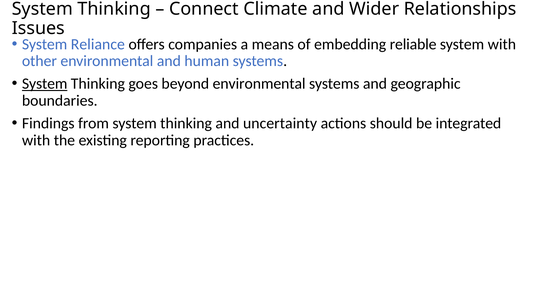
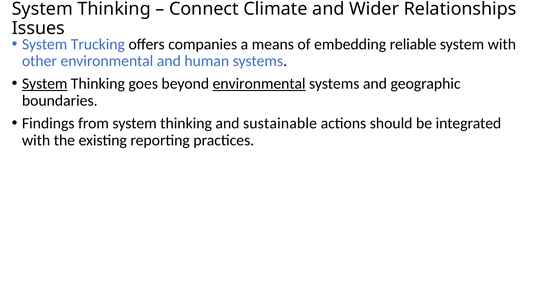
Reliance: Reliance -> Trucking (98, 44)
environmental underline: none -> present (259, 84)
uncertainty: uncertainty -> sustainable (280, 123)
